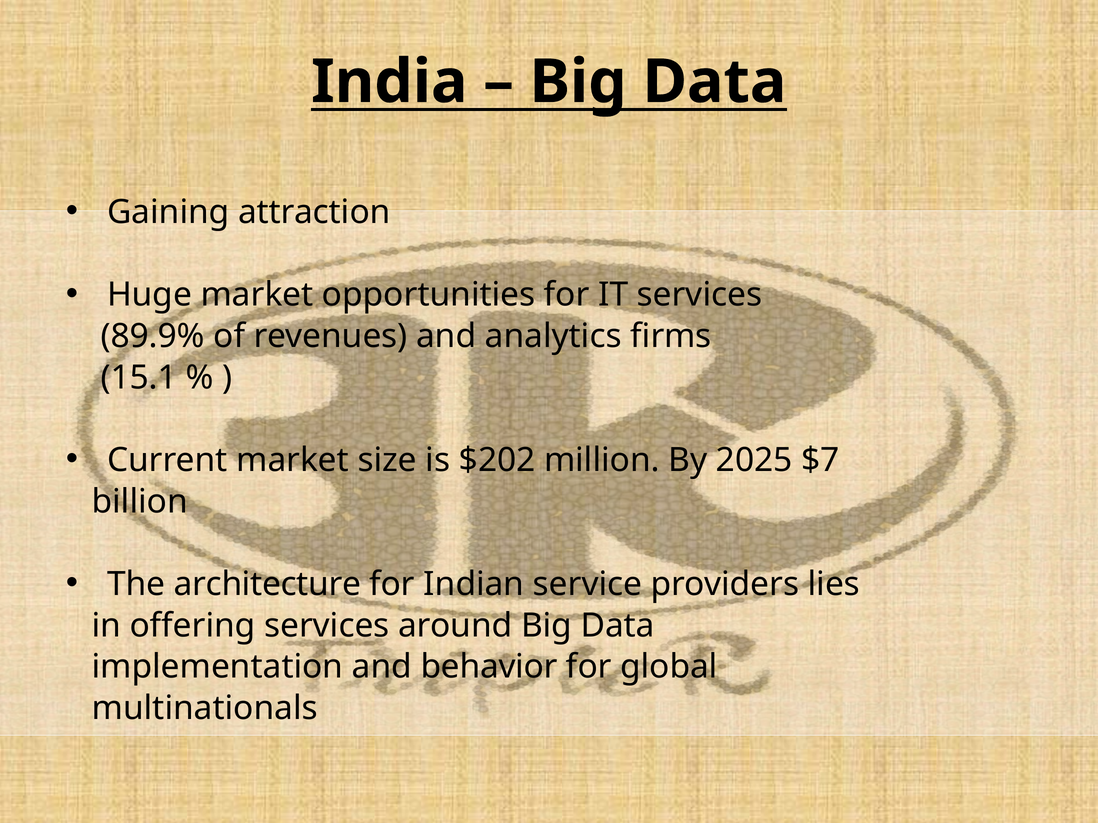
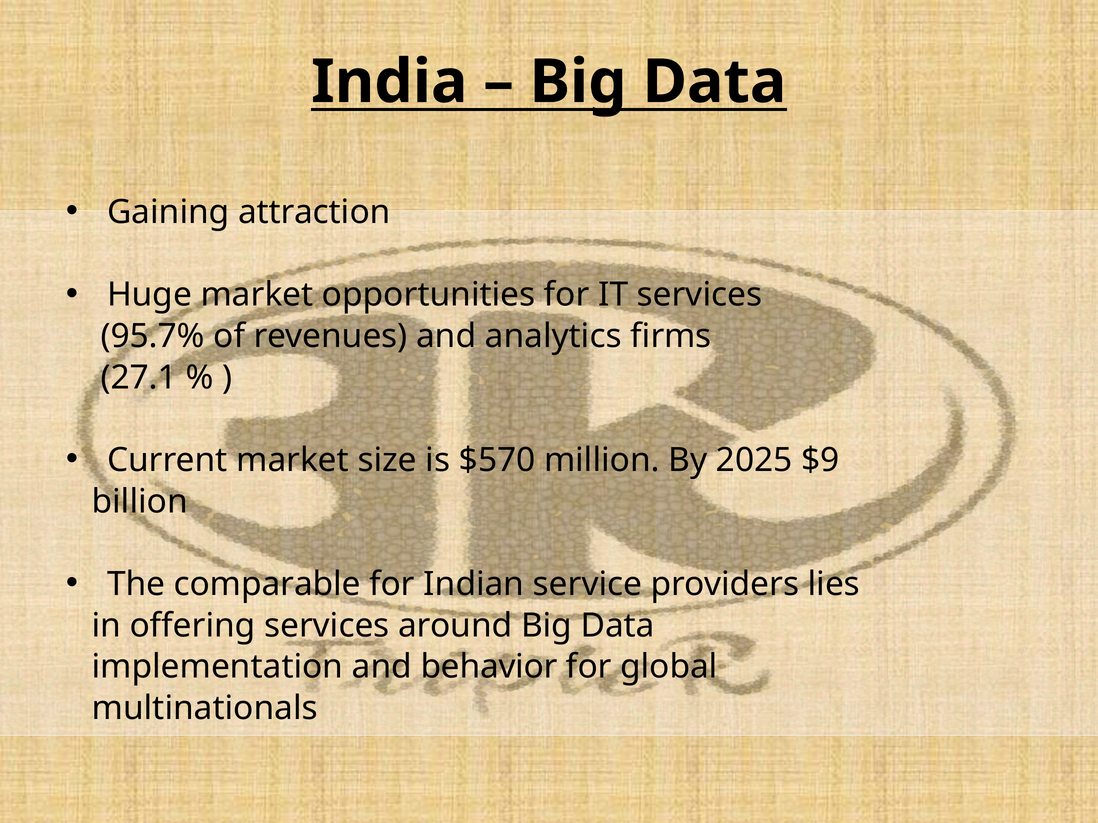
89.9%: 89.9% -> 95.7% (153, 336)
15.1: 15.1 -> 27.1 (139, 378)
$202: $202 -> $570 (497, 460)
$7: $7 -> $9 (820, 460)
architecture: architecture -> comparable (267, 585)
